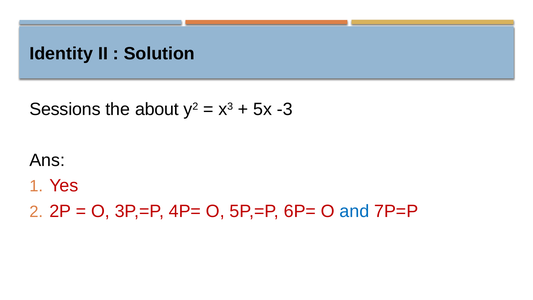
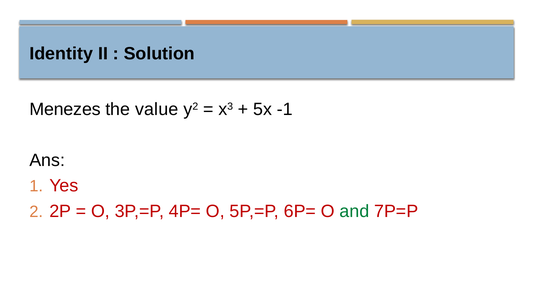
Sessions: Sessions -> Menezes (65, 109)
about: about -> value (157, 109)
-3: -3 -> -1 (285, 109)
and colour: blue -> green (354, 211)
